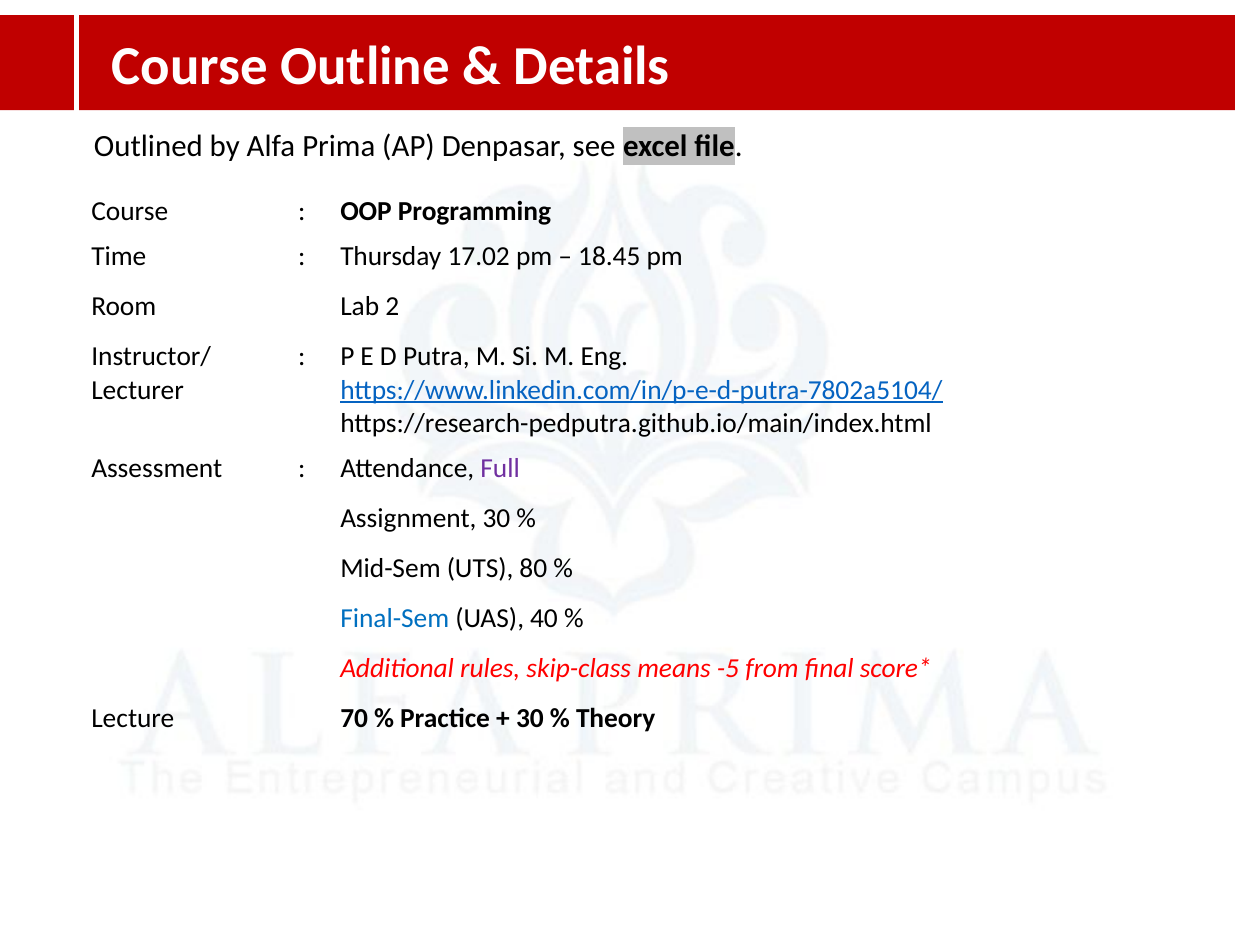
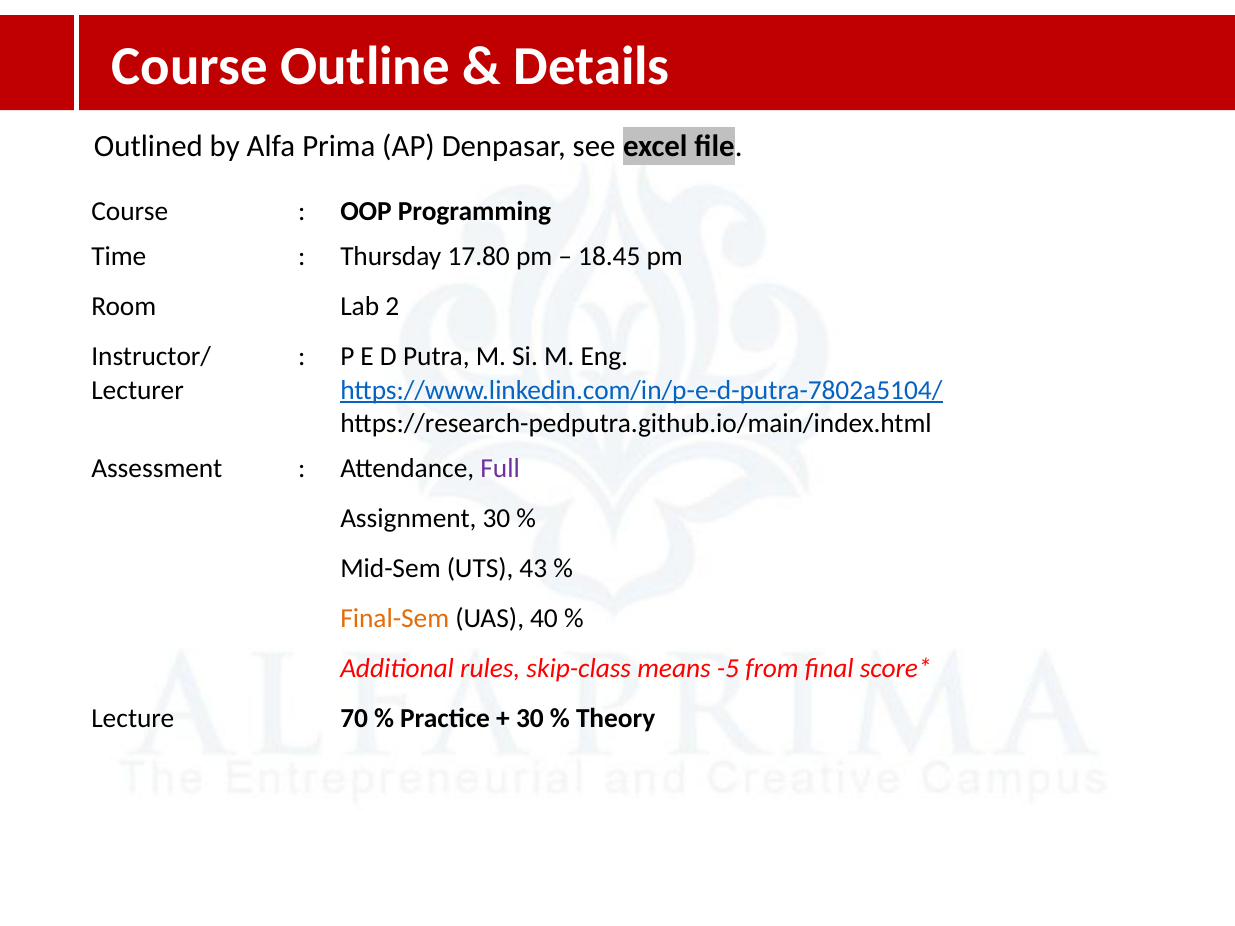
17.02: 17.02 -> 17.80 (479, 256)
80: 80 -> 43 (533, 569)
Final-Sem colour: blue -> orange (395, 619)
